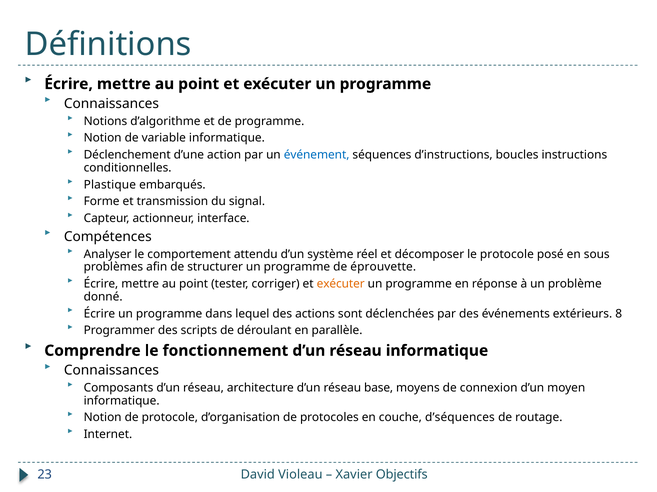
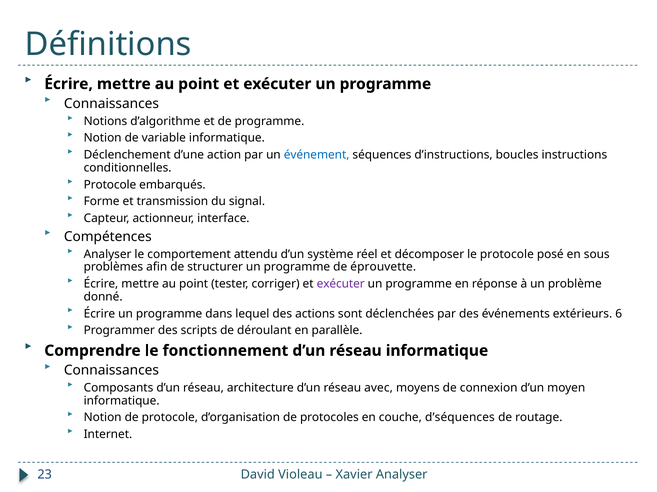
Plastique: Plastique -> Protocole (110, 185)
exécuter colour: orange -> purple (341, 284)
8: 8 -> 6 (619, 314)
base: base -> avec (379, 388)
Xavier Objectifs: Objectifs -> Analyser (402, 475)
